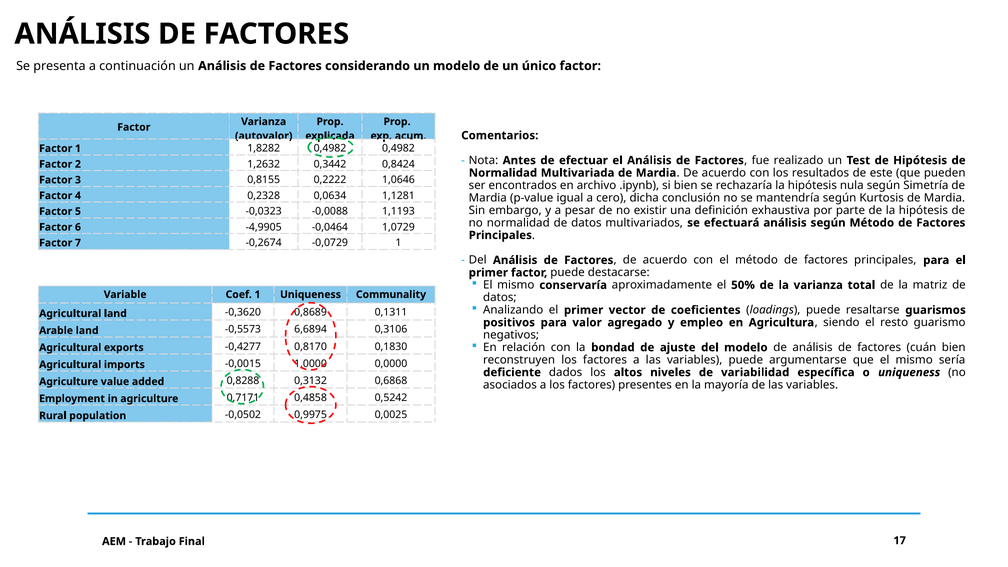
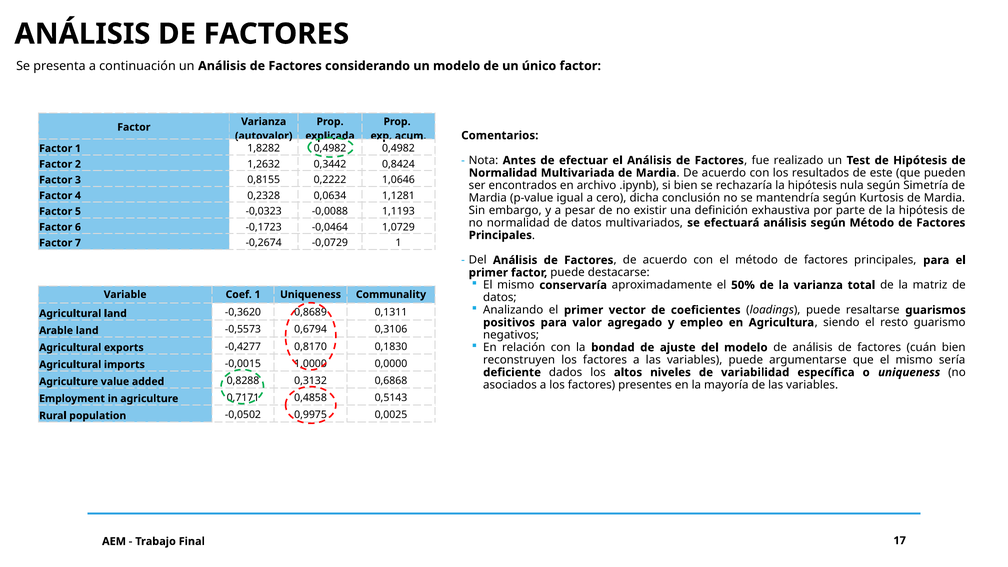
-4,9905: -4,9905 -> -0,1723 (264, 227)
6,6894: 6,6894 -> 0,6794 (311, 330)
0,5242: 0,5242 -> 0,5143 (391, 398)
